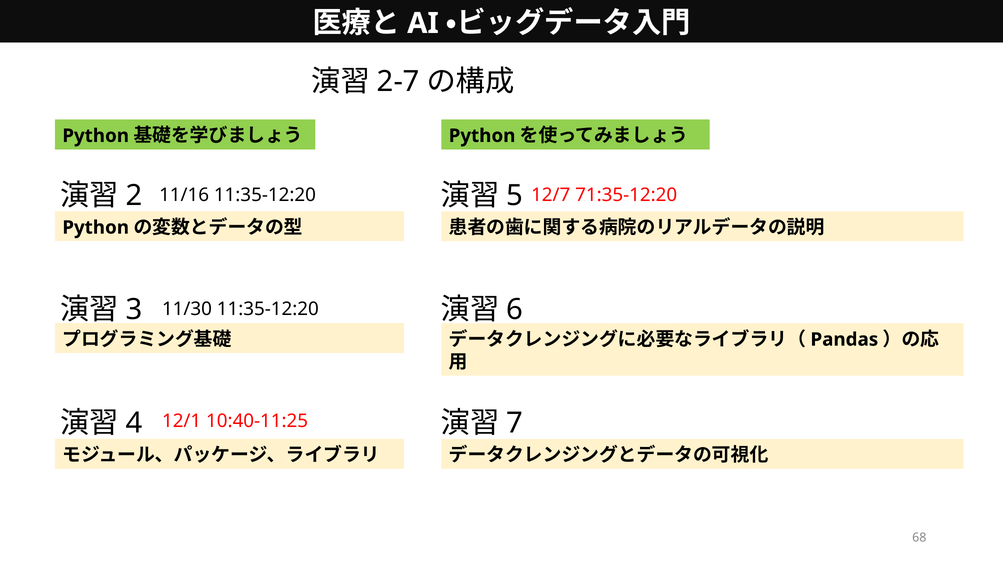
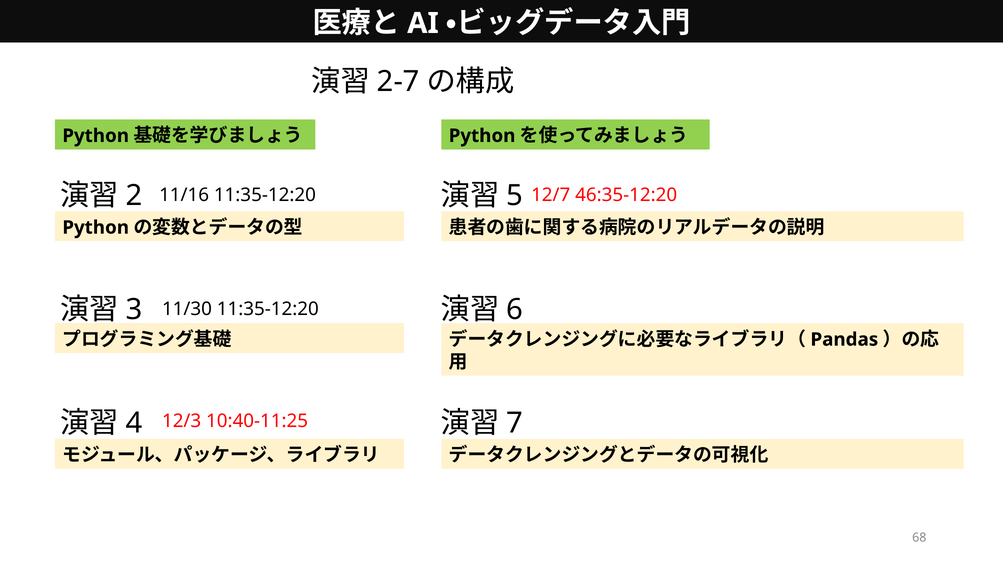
71:35-12:20: 71:35-12:20 -> 46:35-12:20 (626, 195)
12/1: 12/1 -> 12/3 (182, 421)
